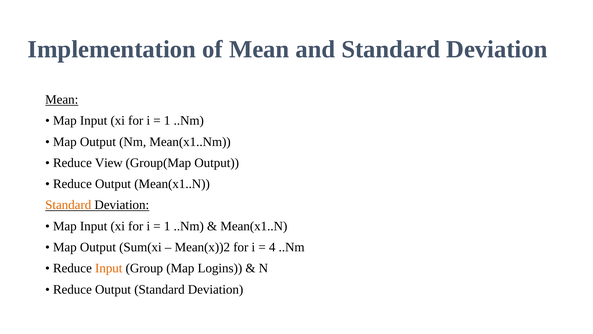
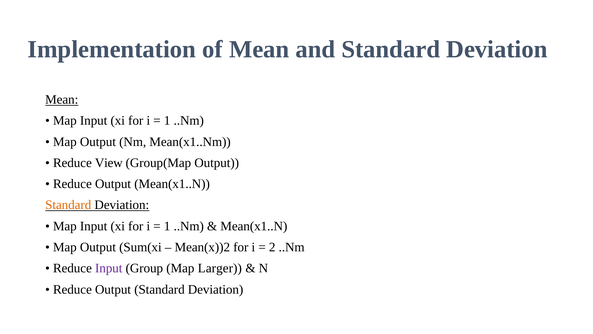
4: 4 -> 2 (272, 247)
Input colour: orange -> purple (109, 268)
Logins: Logins -> Larger (220, 268)
